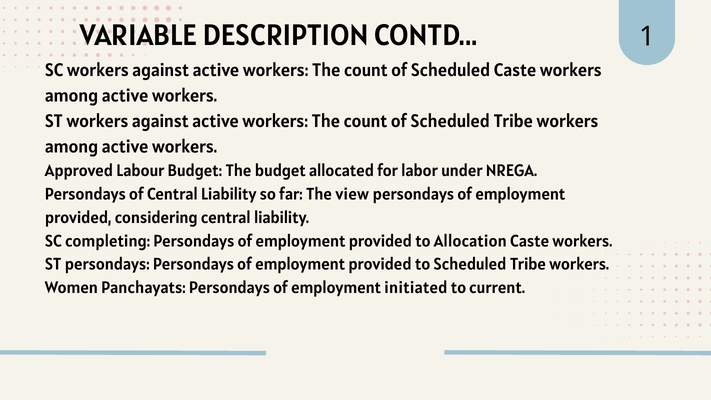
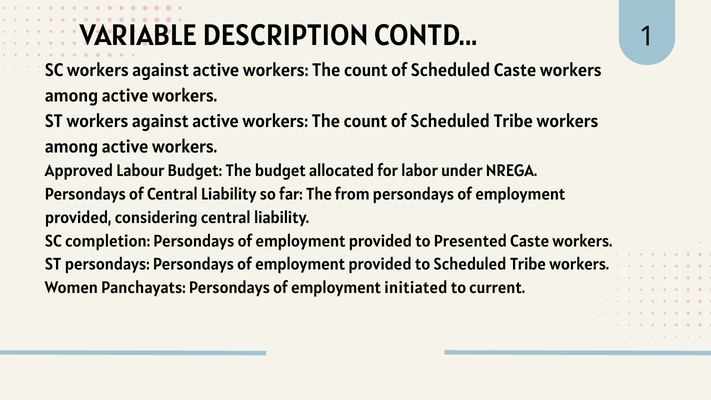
view: view -> from (352, 194)
completing: completing -> completion (108, 241)
Allocation: Allocation -> Presented (470, 241)
